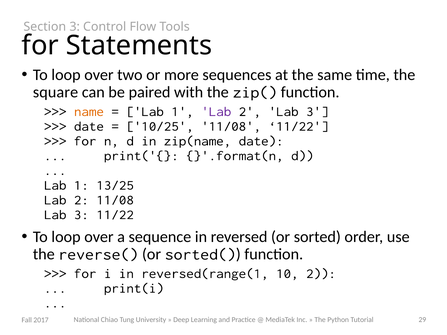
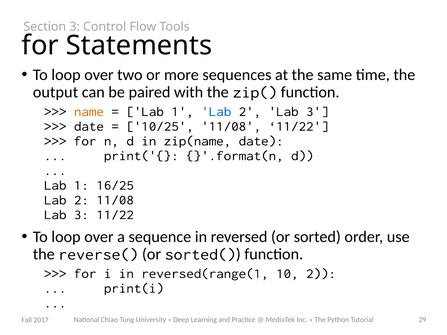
square: square -> output (55, 92)
Lab colour: purple -> blue (216, 112)
13/25: 13/25 -> 16/25 (115, 185)
